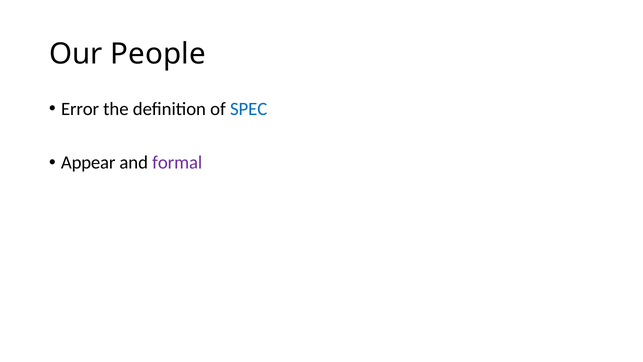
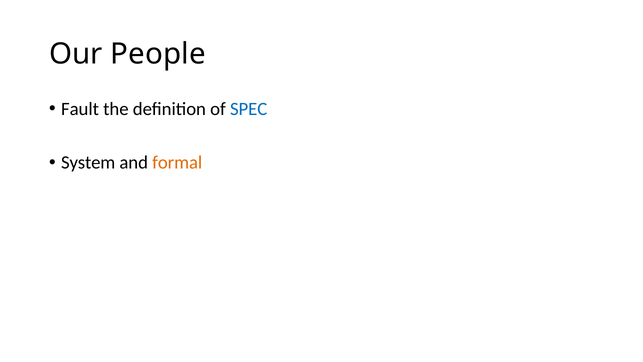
Error: Error -> Fault (80, 109)
Appear: Appear -> System (88, 163)
formal colour: purple -> orange (177, 163)
